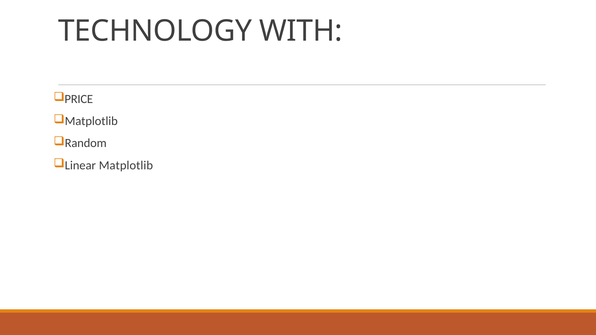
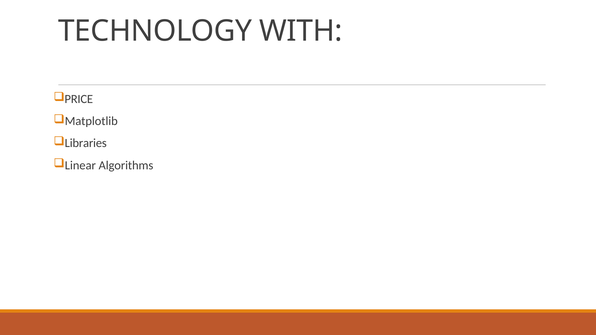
Random: Random -> Libraries (86, 143)
Linear Matplotlib: Matplotlib -> Algorithms (126, 165)
